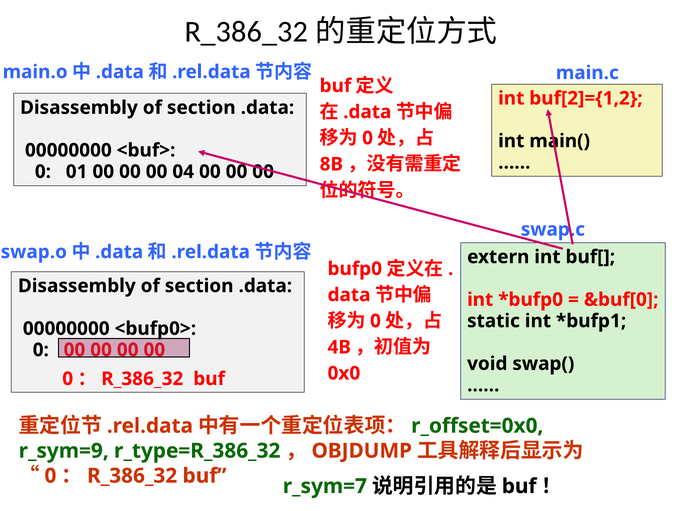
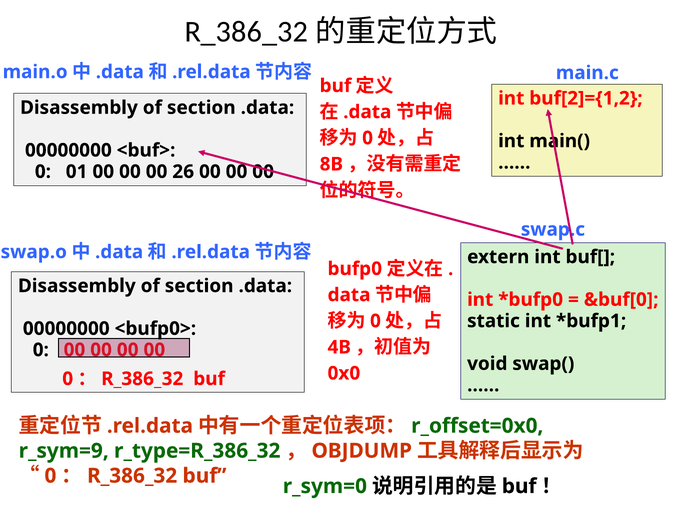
04: 04 -> 26 (183, 172)
r_sym=7: r_sym=7 -> r_sym=0 (325, 487)
